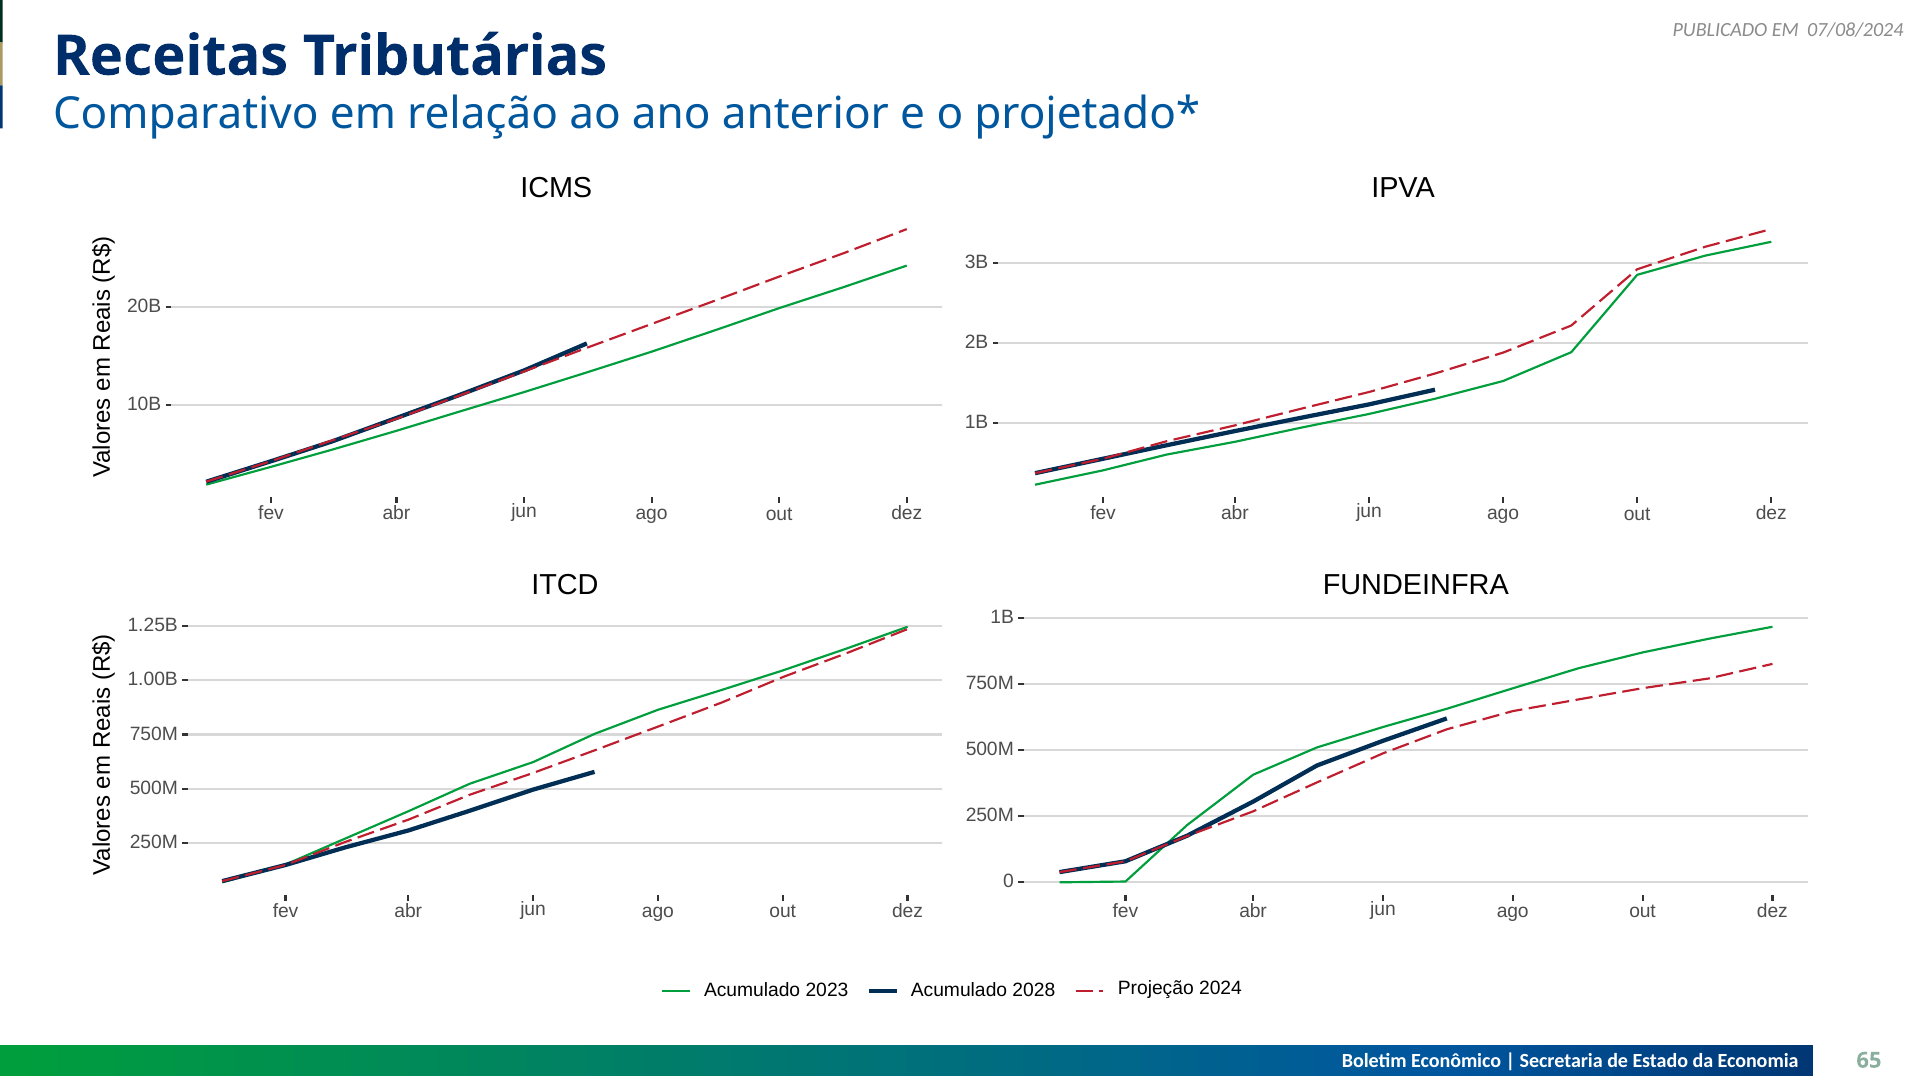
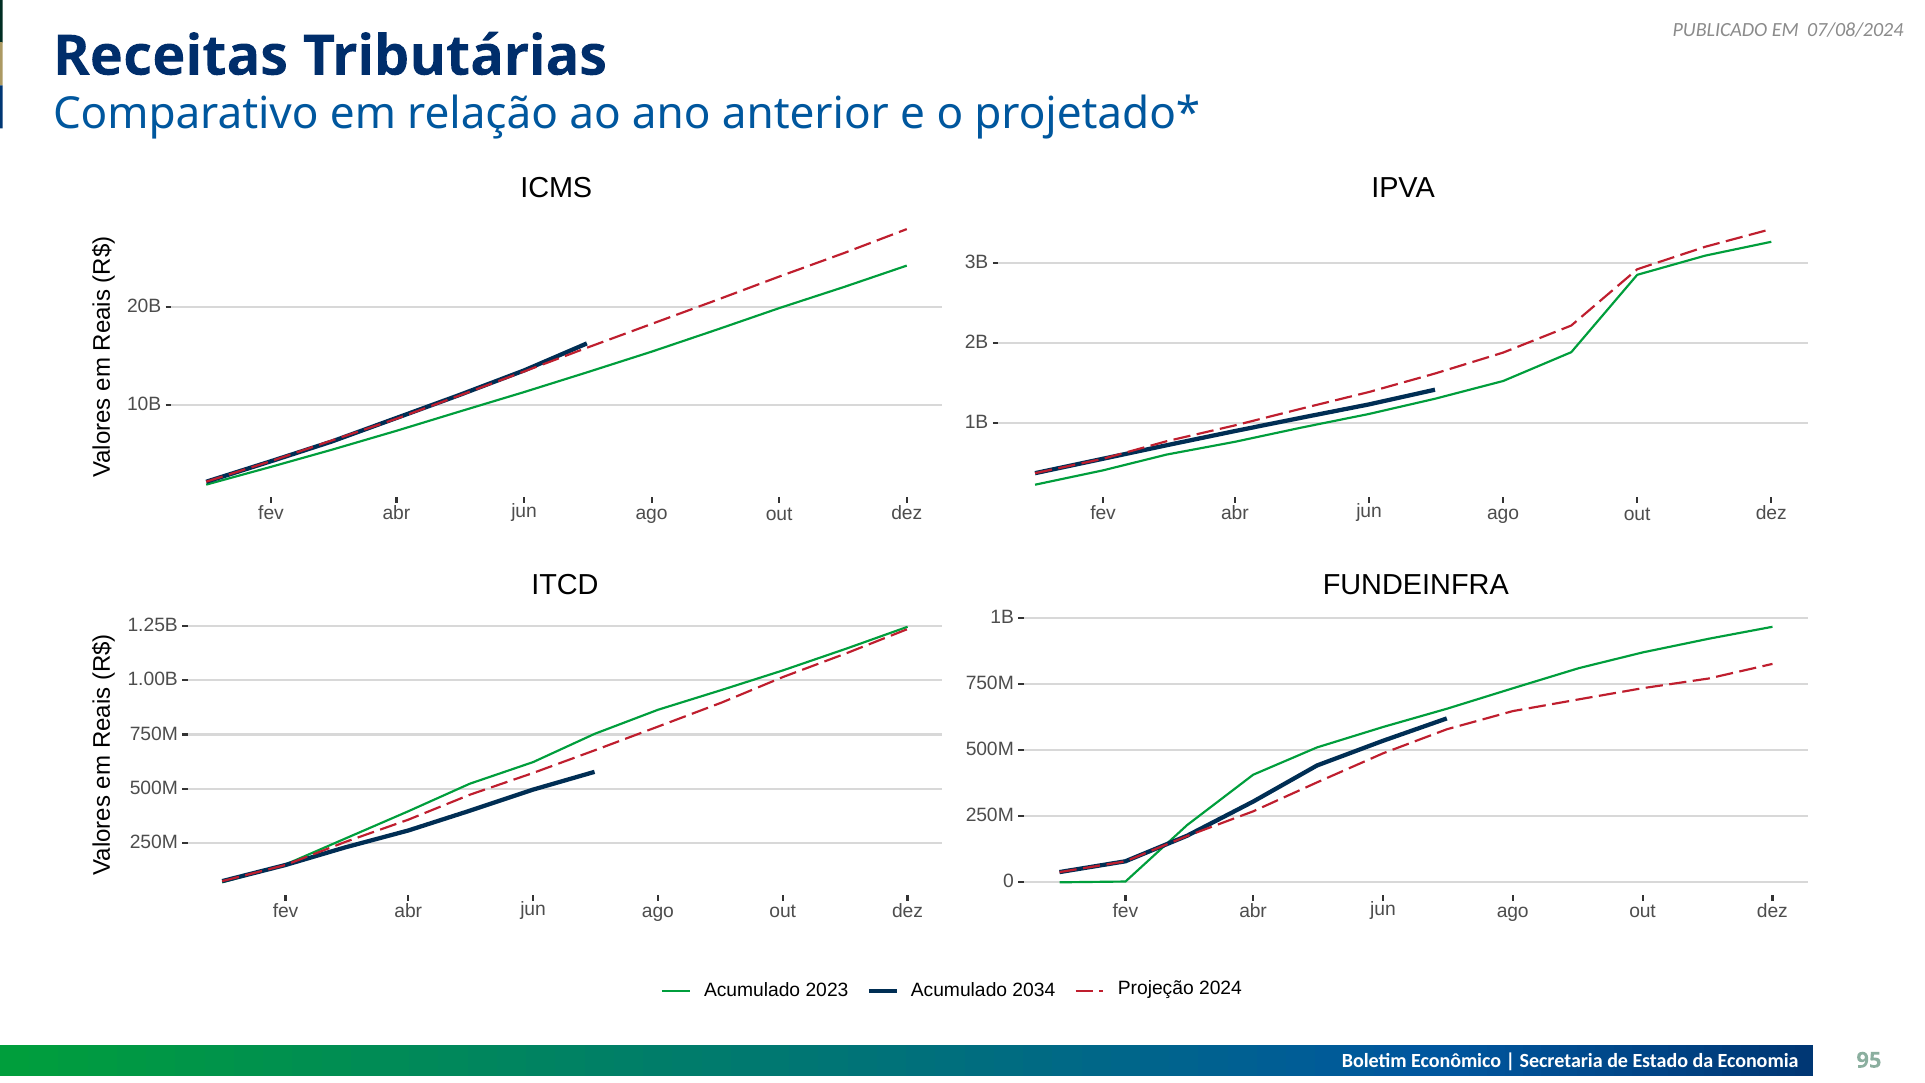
2028: 2028 -> 2034 (1034, 990)
65: 65 -> 95 (1869, 1060)
